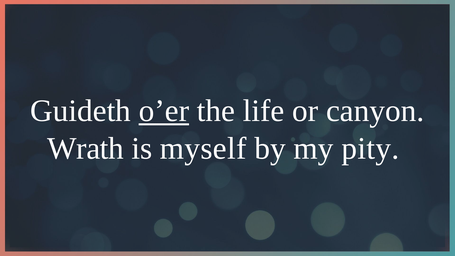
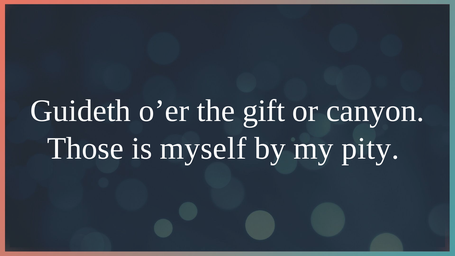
o’er underline: present -> none (164, 111)
life: life -> gift (264, 111)
Wrath: Wrath -> Those (85, 148)
